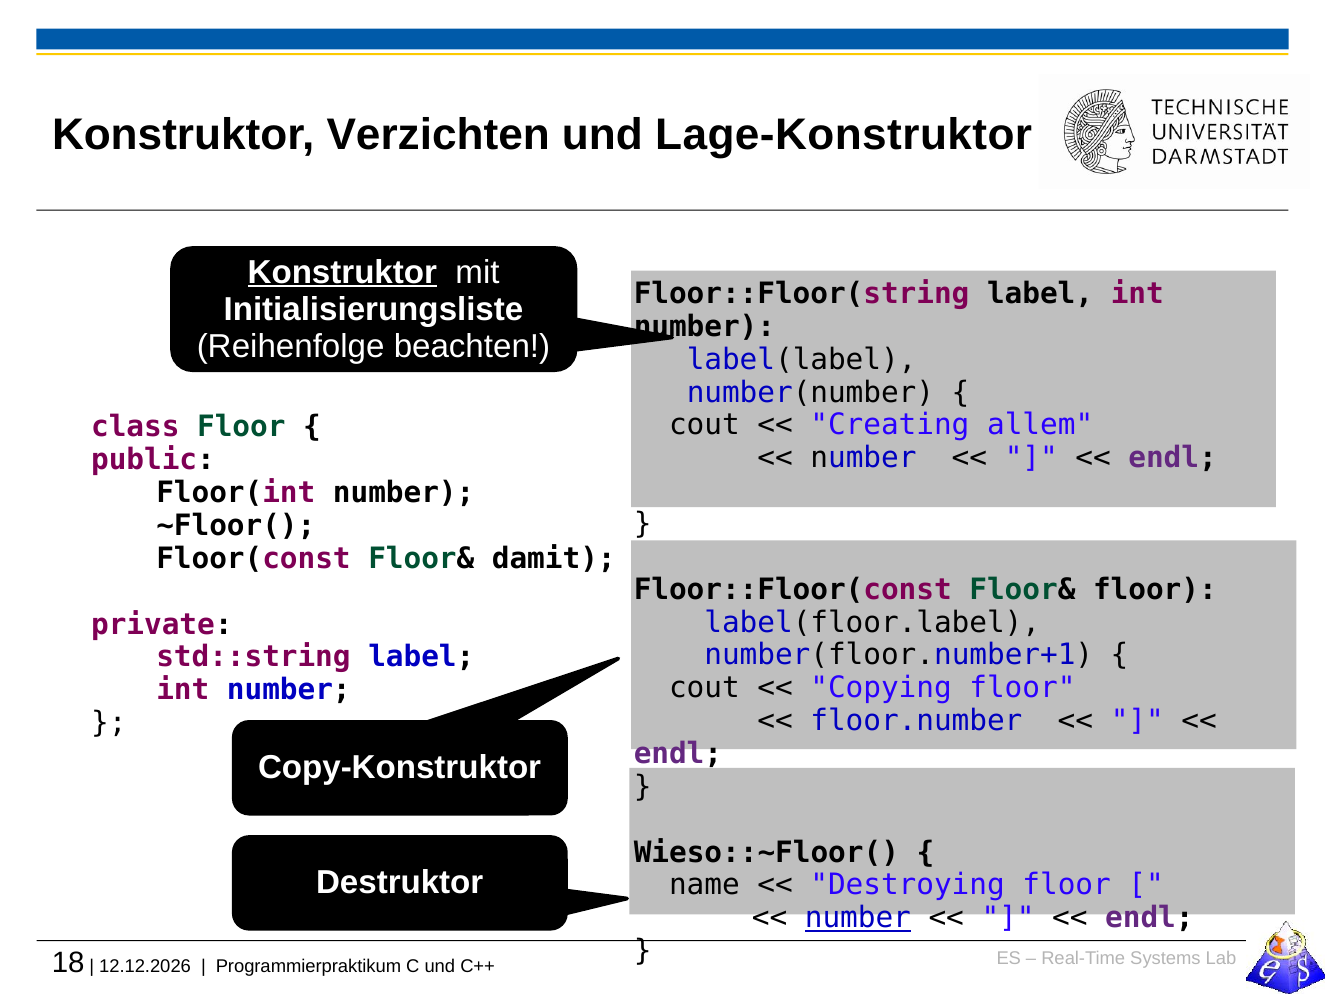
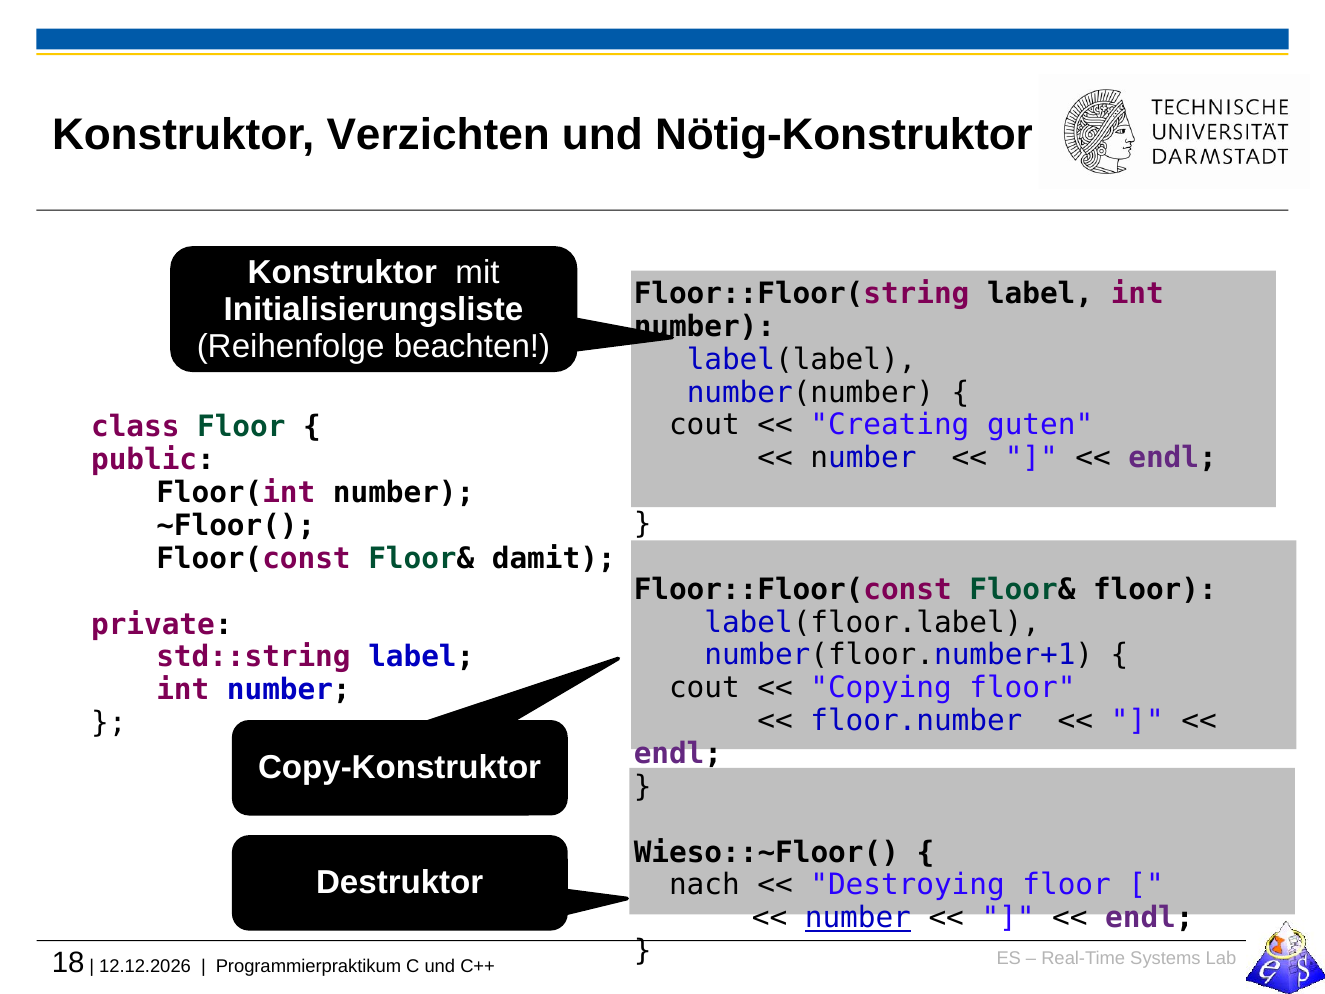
Lage-Konstruktor: Lage-Konstruktor -> Nötig-Konstruktor (844, 135)
Konstruktor underline: present -> none (342, 272)
allem: allem -> guten (1040, 425)
name: name -> nach (704, 885)
